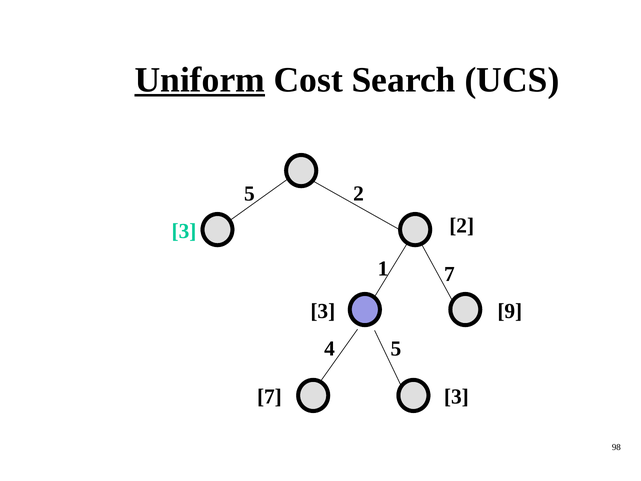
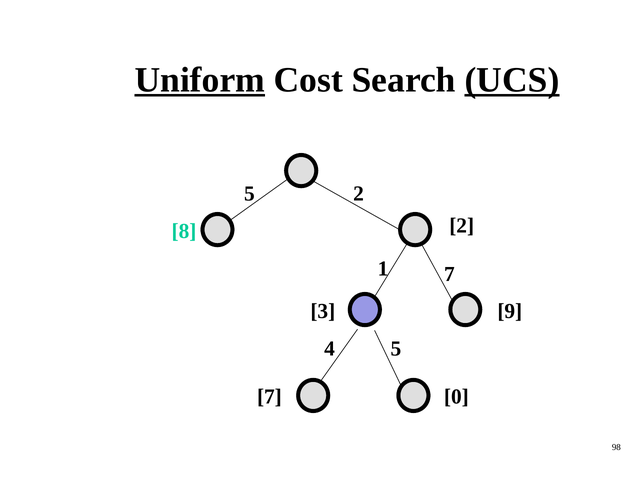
UCS underline: none -> present (512, 80)
3: 3 -> 8 (184, 231)
7 3: 3 -> 0 (456, 397)
